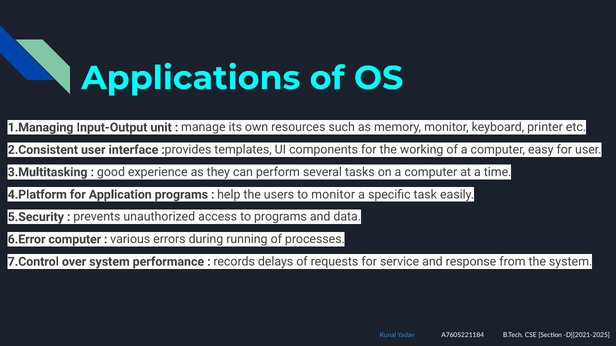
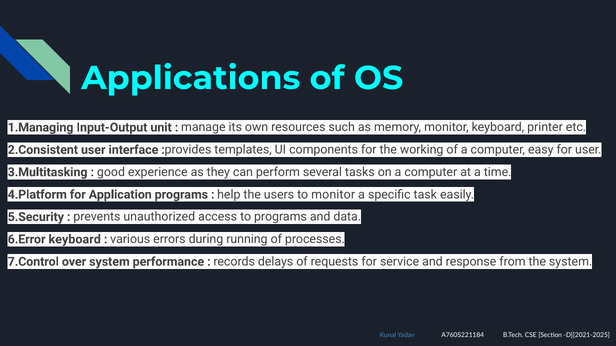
computer: computer -> keyboard (75, 240)
